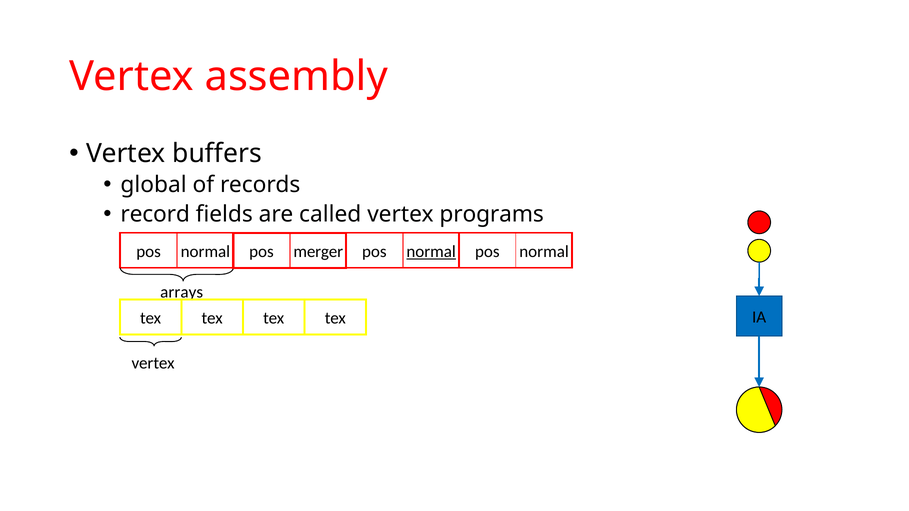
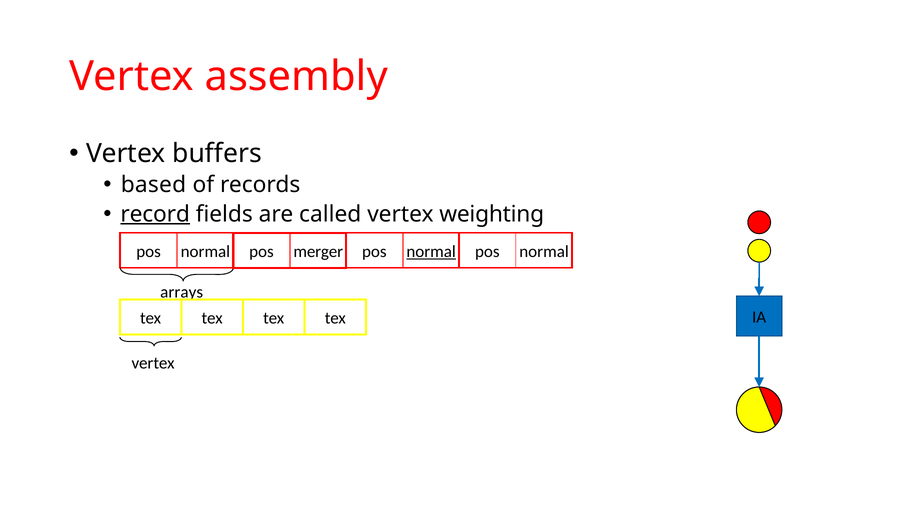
global: global -> based (153, 185)
record underline: none -> present (155, 214)
programs: programs -> weighting (492, 214)
